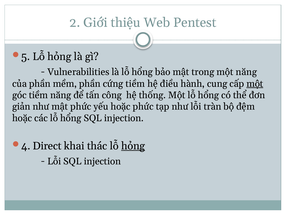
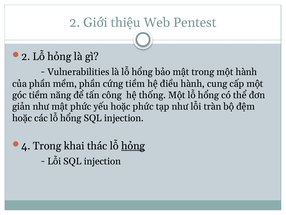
5: 5 -> 2 (26, 56)
một năng: năng -> hành (246, 72)
một underline: present -> none (255, 83)
4 Direct: Direct -> Trong (47, 146)
